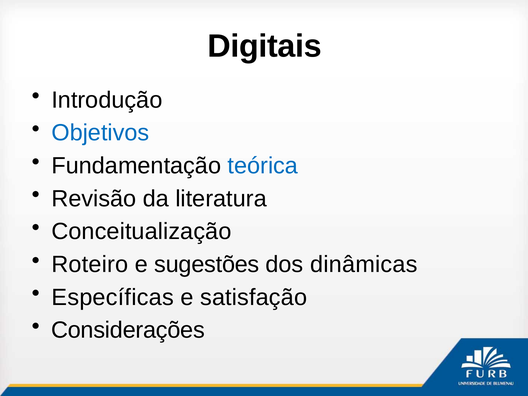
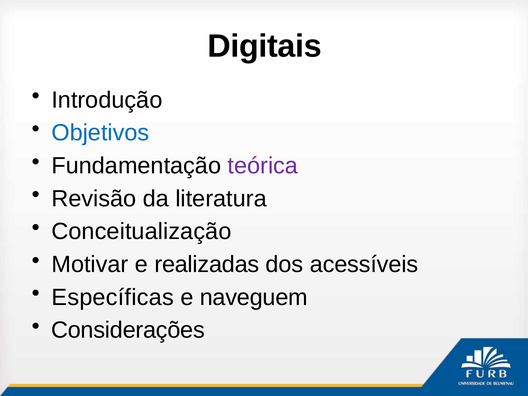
teórica colour: blue -> purple (263, 166)
Roteiro: Roteiro -> Motivar (90, 264)
sugestões: sugestões -> realizadas (207, 264)
dinâmicas: dinâmicas -> acessíveis (364, 264)
satisfação: satisfação -> naveguem (254, 297)
